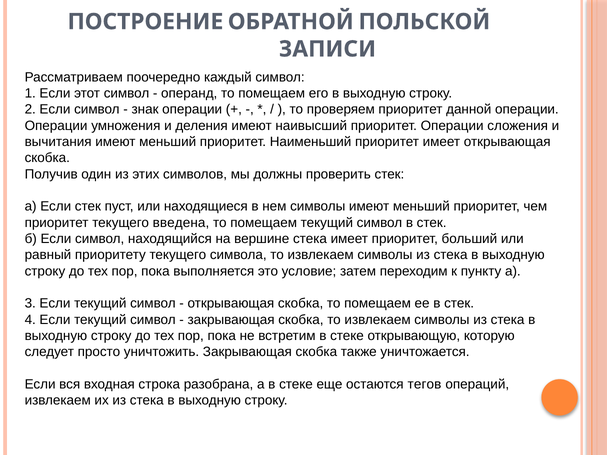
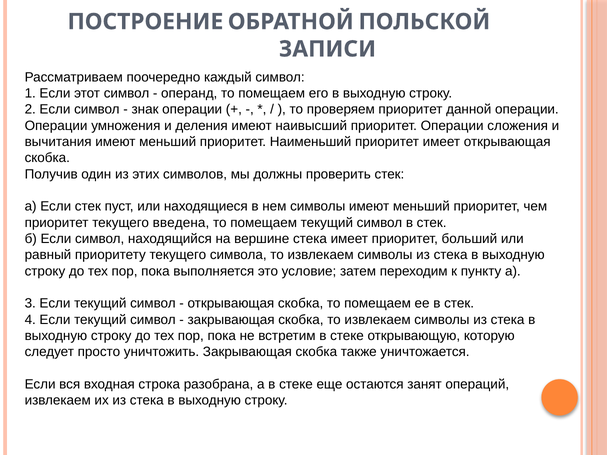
тегов: тегов -> занят (425, 385)
